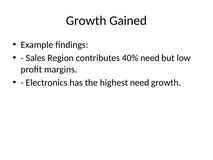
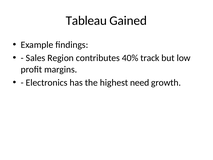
Growth: Growth -> Tableau (86, 21)
40% need: need -> track (150, 58)
